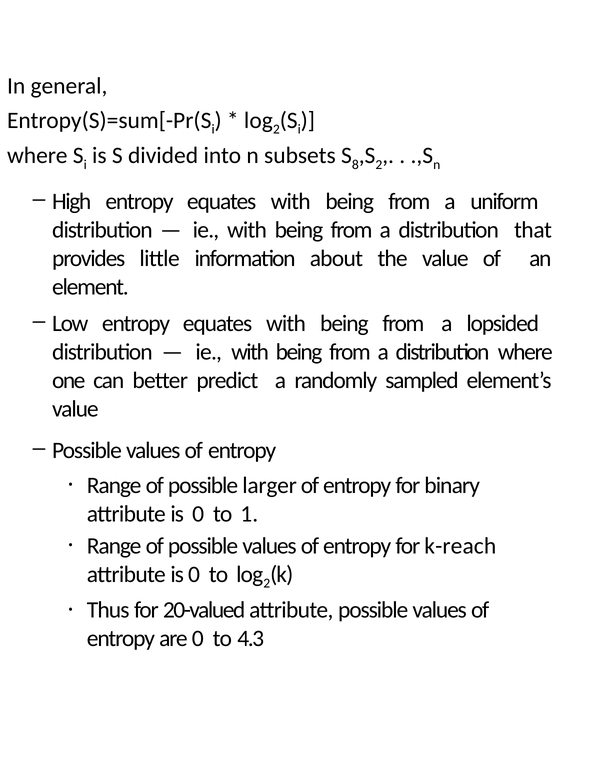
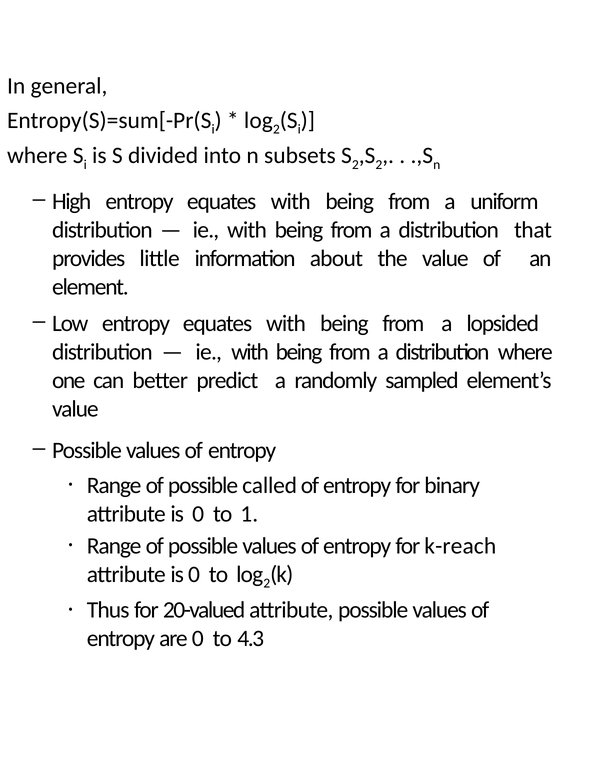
S 8: 8 -> 2 (355, 165)
larger: larger -> called (270, 486)
